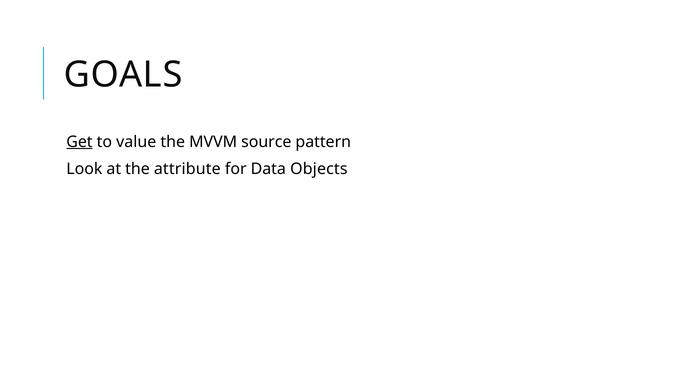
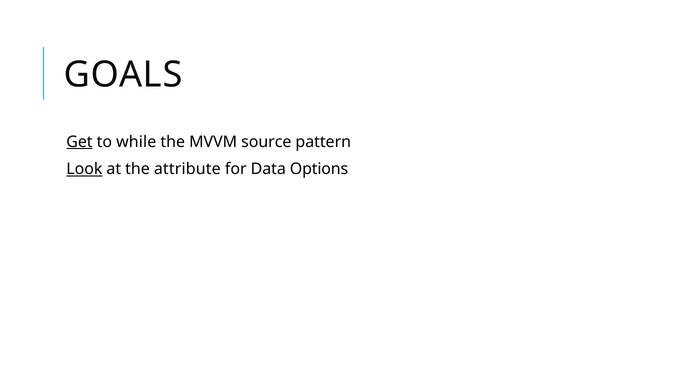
value: value -> while (136, 142)
Look underline: none -> present (84, 169)
Objects: Objects -> Options (319, 169)
